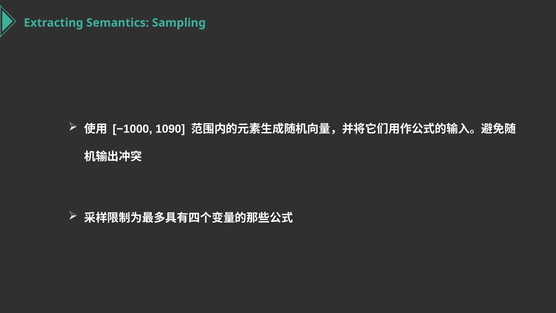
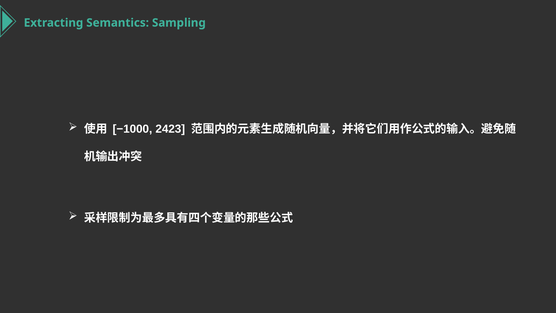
1090: 1090 -> 2423 (170, 129)
